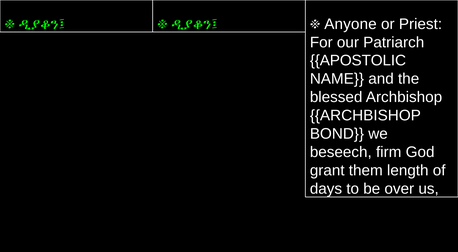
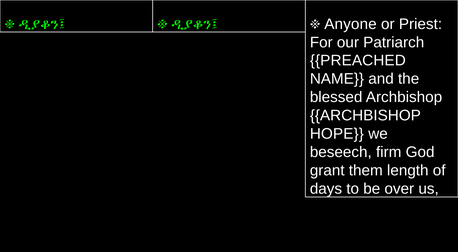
APOSTOLIC: APOSTOLIC -> PREACHED (358, 61)
BOND: BOND -> HOPE (337, 134)
